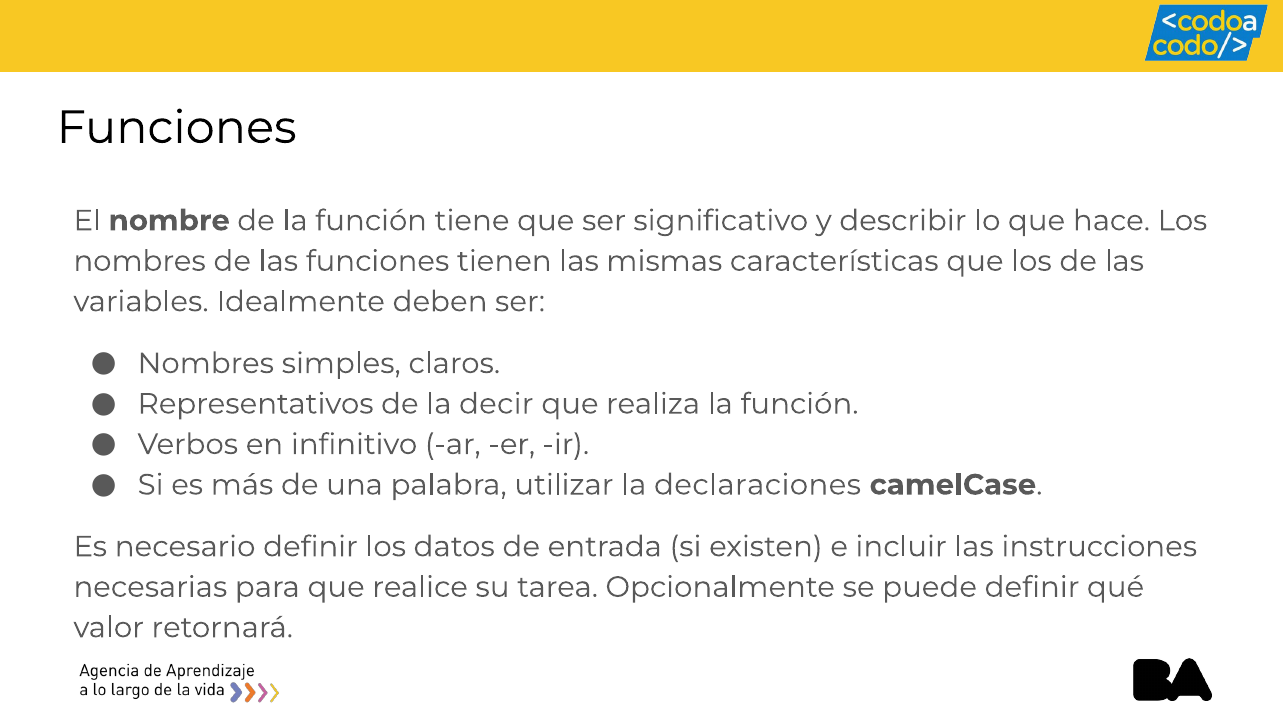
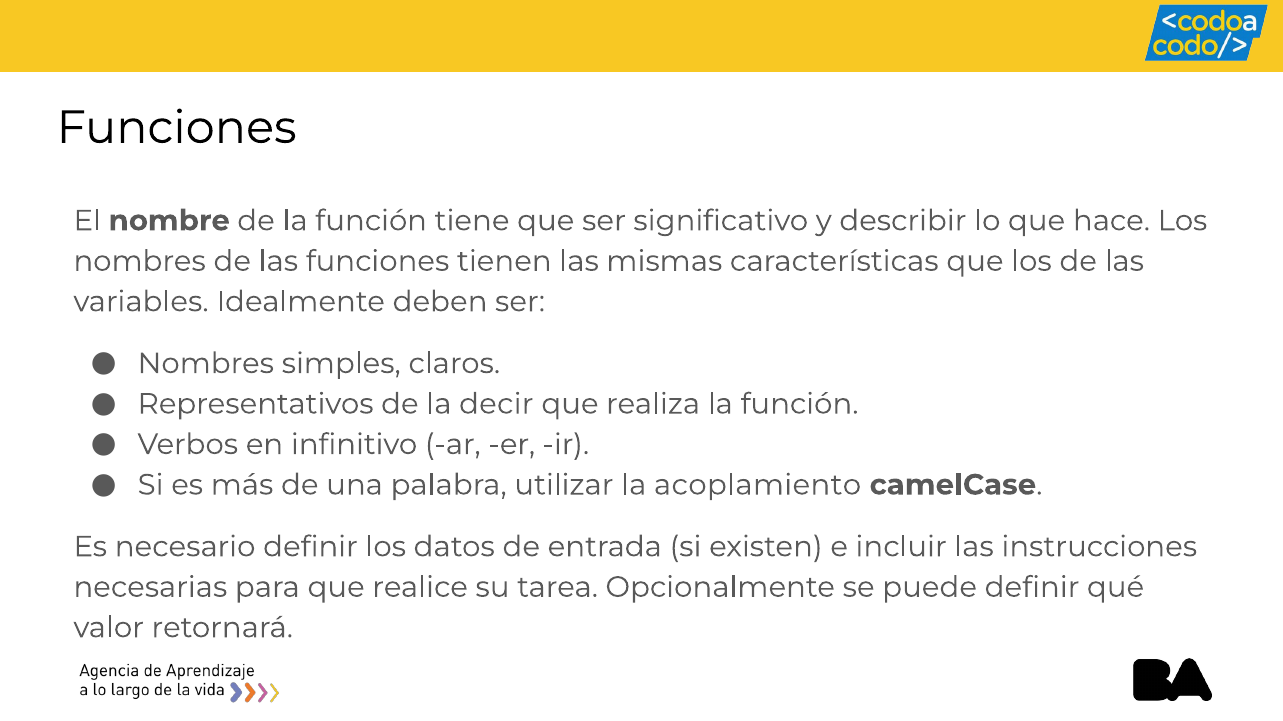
declaraciones: declaraciones -> acoplamiento (758, 485)
